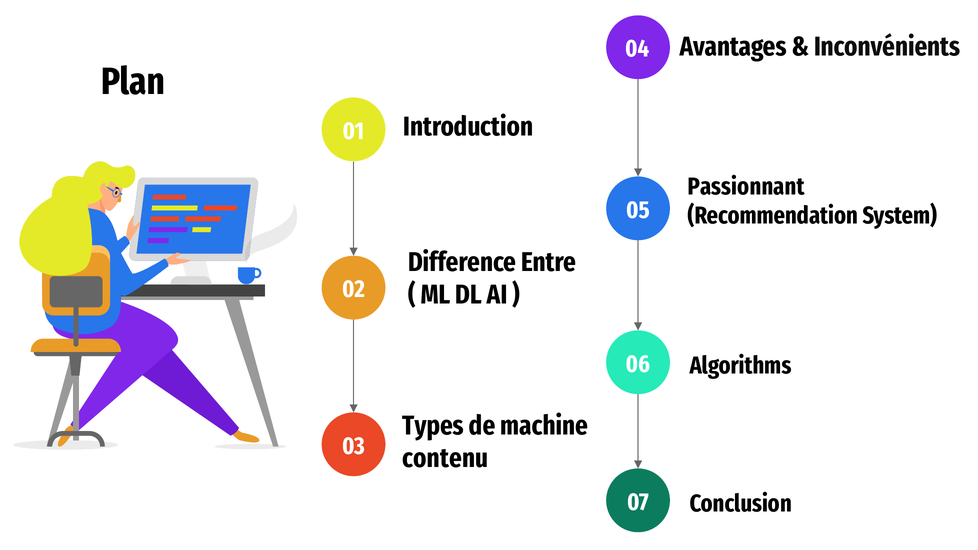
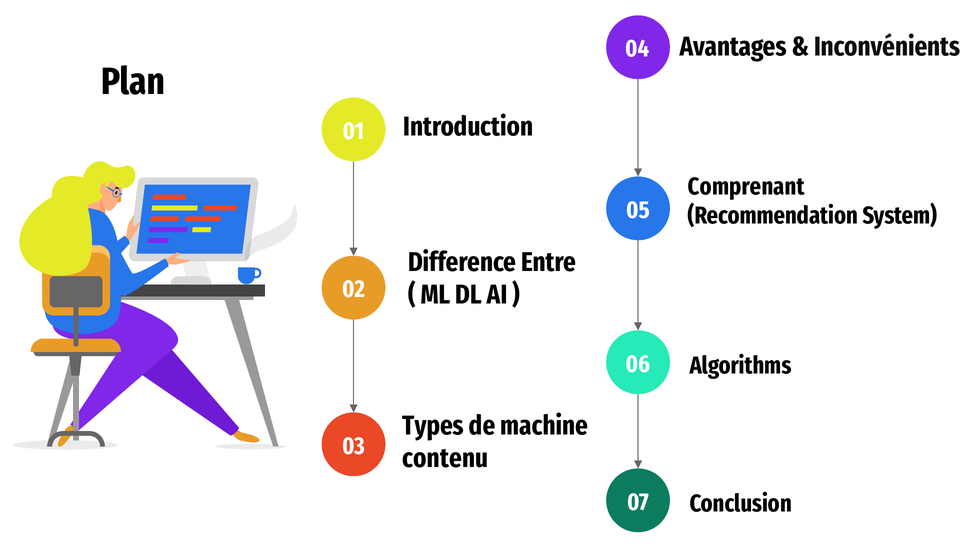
Passionnant: Passionnant -> Comprenant (746, 187)
